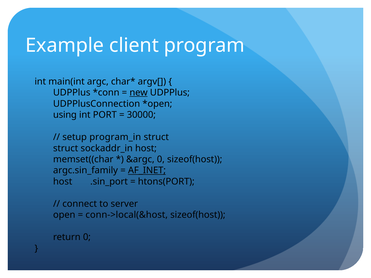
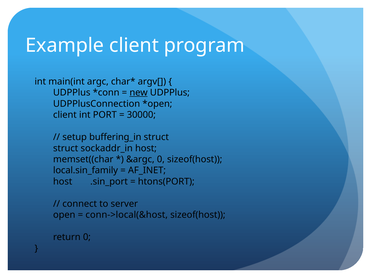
using: using -> client (65, 115)
program_in: program_in -> buffering_in (115, 137)
argc.sin_family: argc.sin_family -> local.sin_family (86, 171)
AF_INET underline: present -> none (147, 171)
